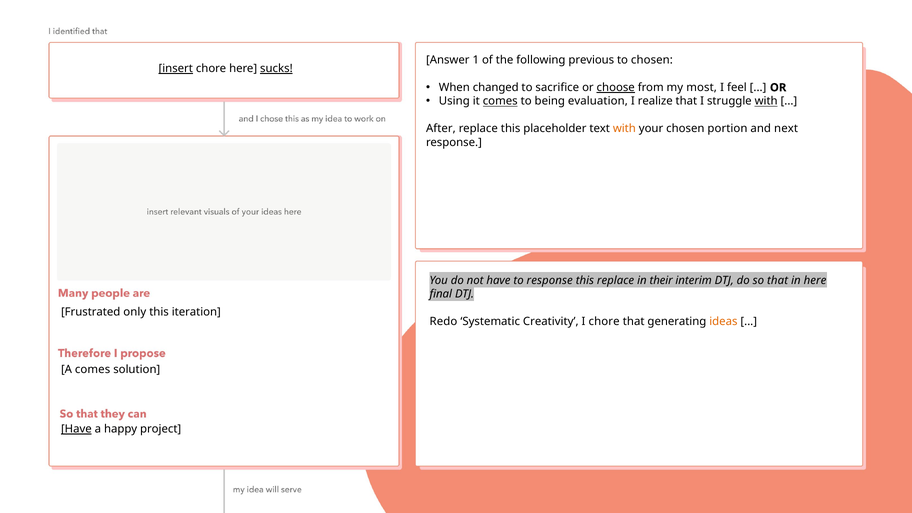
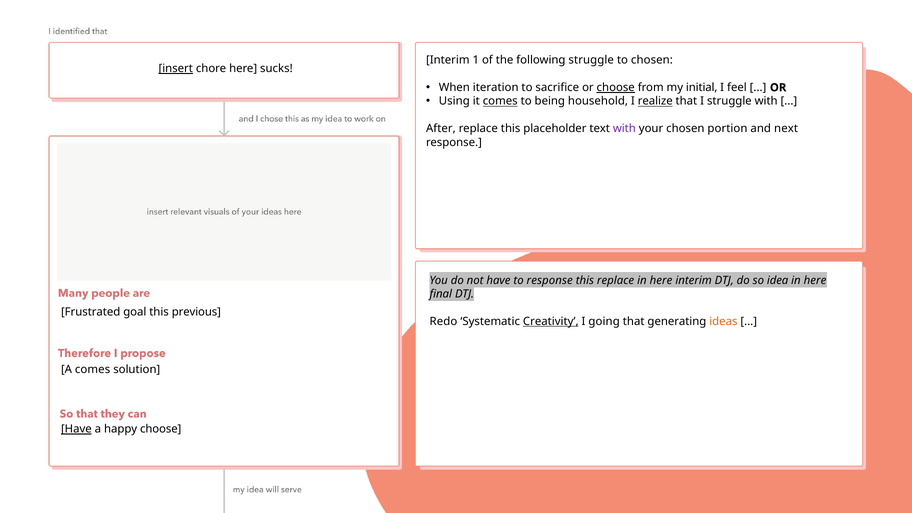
Answer: Answer -> Interim (448, 60)
following previous: previous -> struggle (591, 60)
sucks underline: present -> none (276, 69)
changed: changed -> iteration (496, 88)
most: most -> initial (702, 88)
evaluation: evaluation -> household (598, 101)
realize underline: none -> present (655, 101)
with underline: present -> none (766, 101)
with colour: orange -> purple (624, 129)
their: their -> here (661, 280)
so that: that -> idea (778, 280)
only: only -> goal (135, 312)
iteration: iteration -> previous (196, 312)
Creativity underline: none -> present (551, 321)
I chore: chore -> going (604, 321)
happy project: project -> choose (161, 429)
